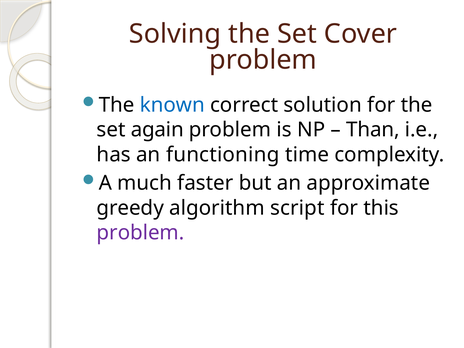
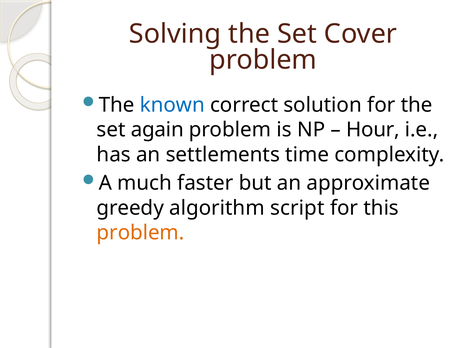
Than: Than -> Hour (373, 130)
functioning: functioning -> settlements (223, 155)
problem colour: purple -> orange (140, 233)
